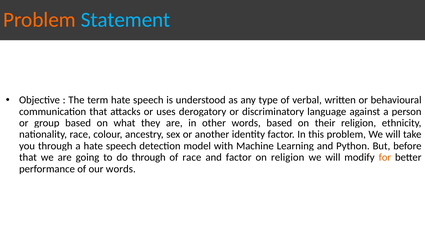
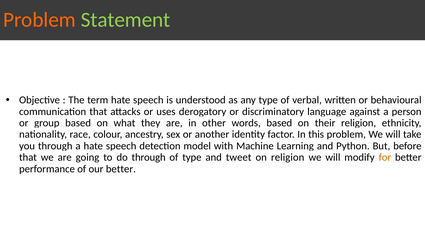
Statement colour: light blue -> light green (126, 20)
of race: race -> type (192, 157)
and factor: factor -> tweet (239, 157)
our words: words -> better (121, 169)
